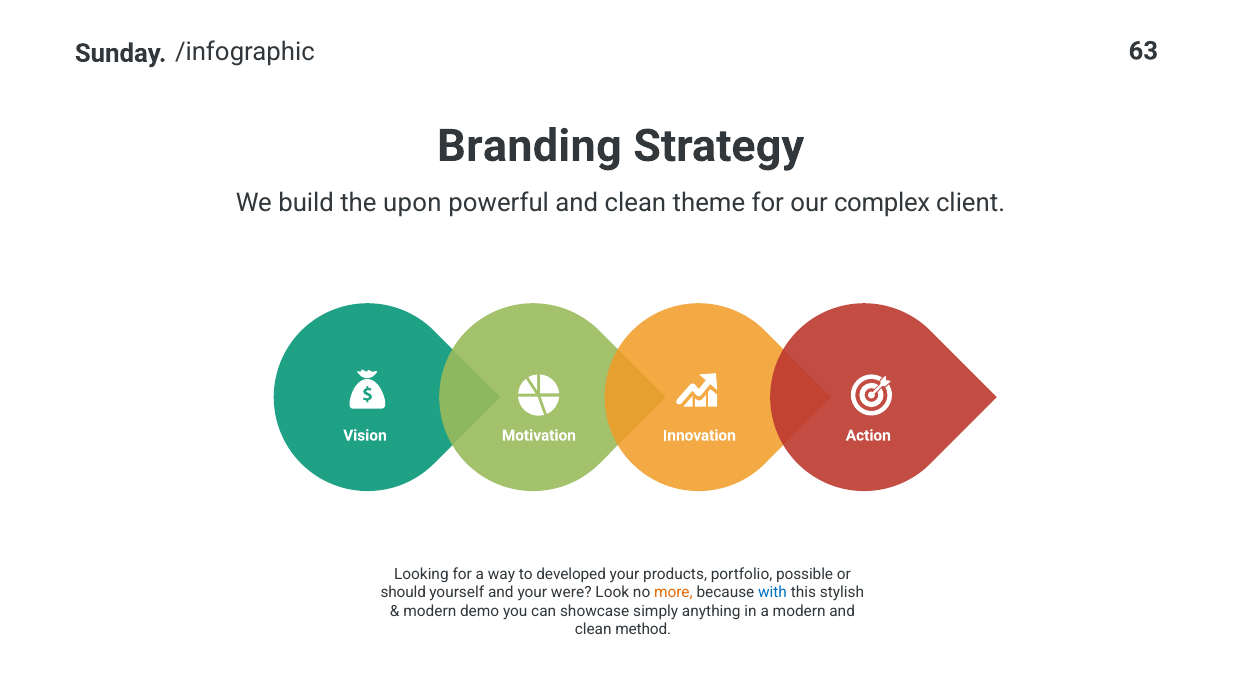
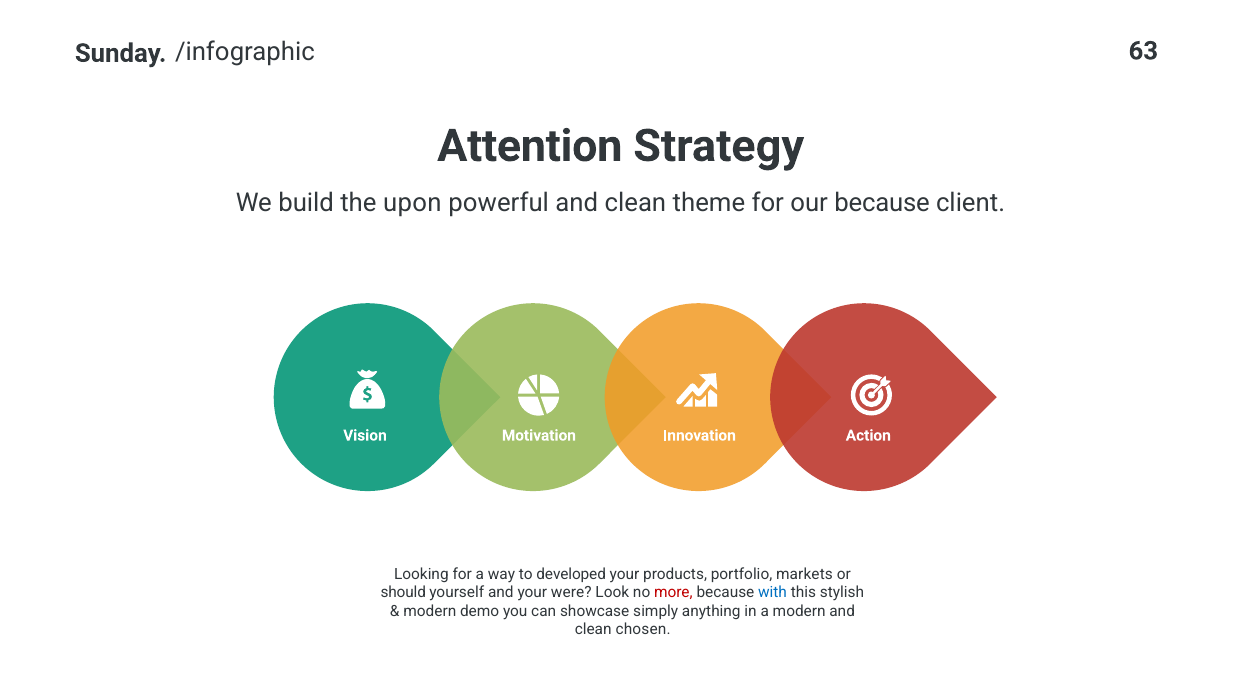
Branding: Branding -> Attention (530, 146)
our complex: complex -> because (882, 203)
possible: possible -> markets (805, 574)
more colour: orange -> red (673, 592)
method: method -> chosen (643, 629)
